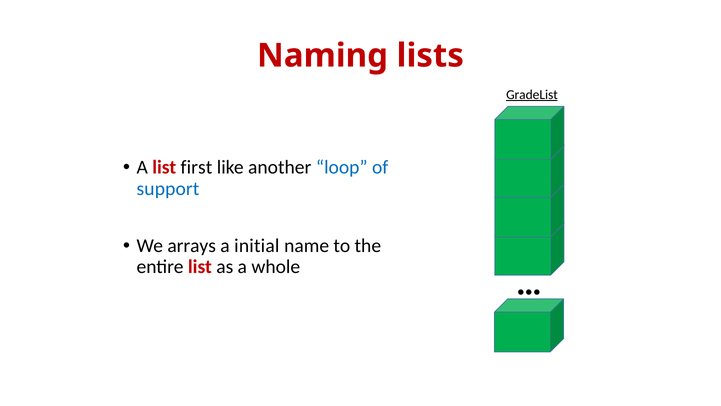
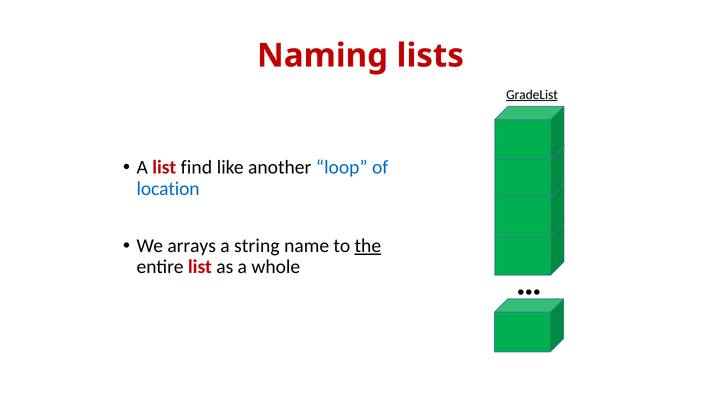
first: first -> find (196, 167)
support: support -> location (168, 188)
initial: initial -> string (257, 246)
the underline: none -> present (368, 246)
